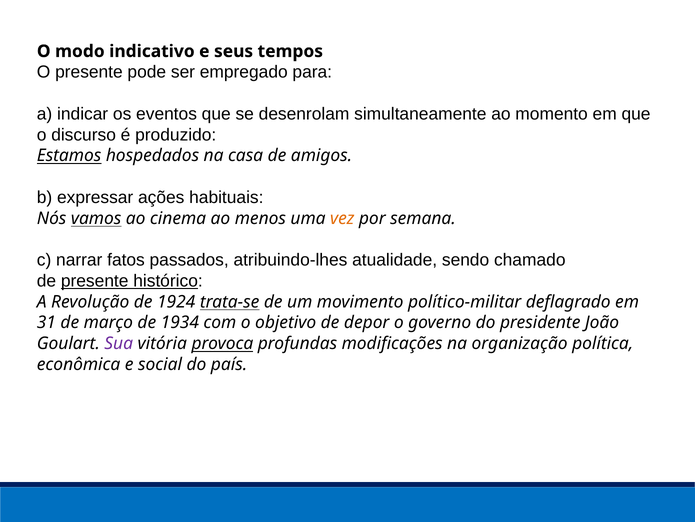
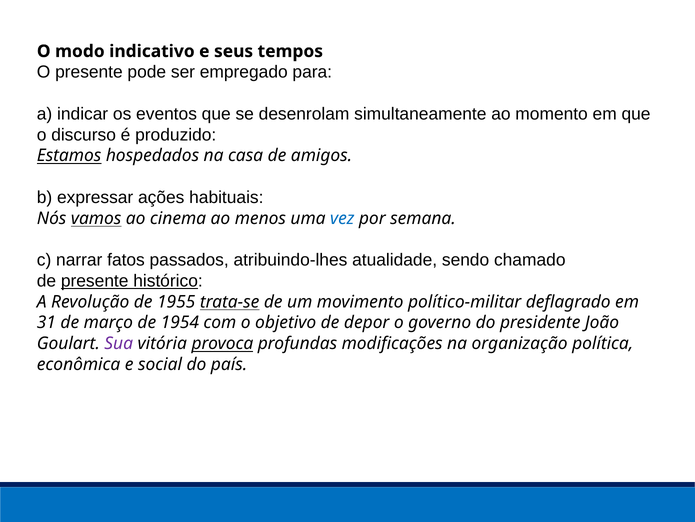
vez colour: orange -> blue (342, 218)
1924: 1924 -> 1955 (176, 301)
1934: 1934 -> 1954 (180, 322)
